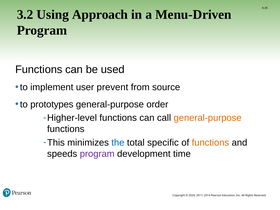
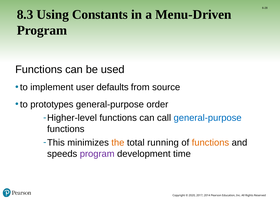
3.2: 3.2 -> 8.3 (25, 15)
Approach: Approach -> Constants (100, 15)
prevent: prevent -> defaults (113, 87)
general-purpose colour: orange -> blue (208, 118)
the colour: blue -> orange (118, 143)
specific: specific -> running (163, 143)
